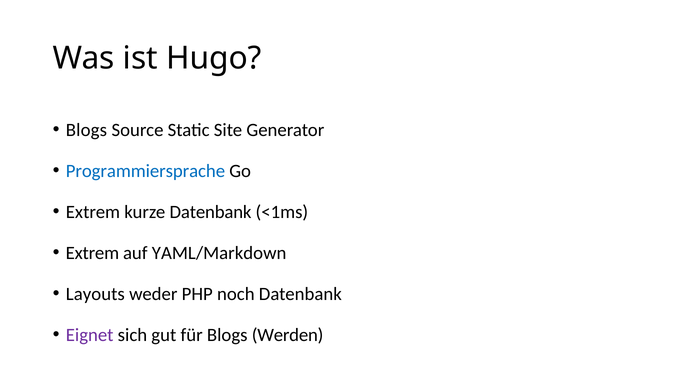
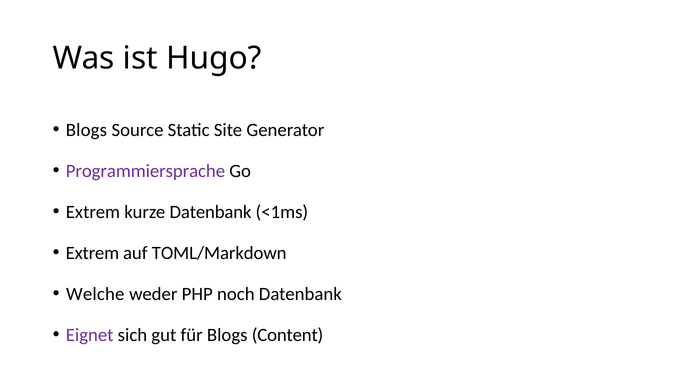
Programmiersprache colour: blue -> purple (145, 171)
YAML/Markdown: YAML/Markdown -> TOML/Markdown (219, 253)
Layouts: Layouts -> Welche (95, 294)
Werden: Werden -> Content (288, 335)
